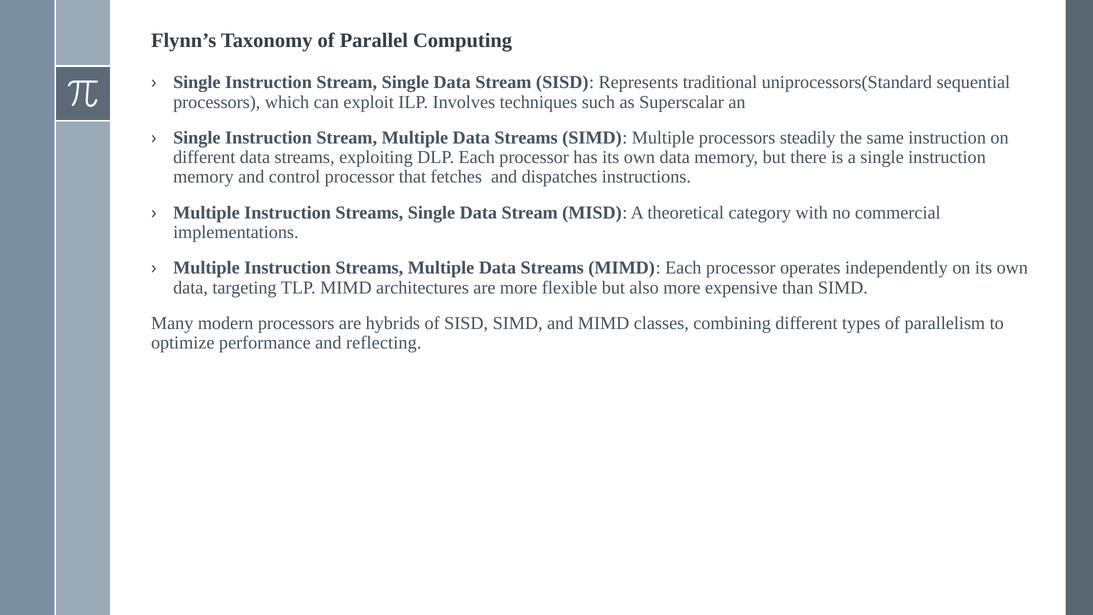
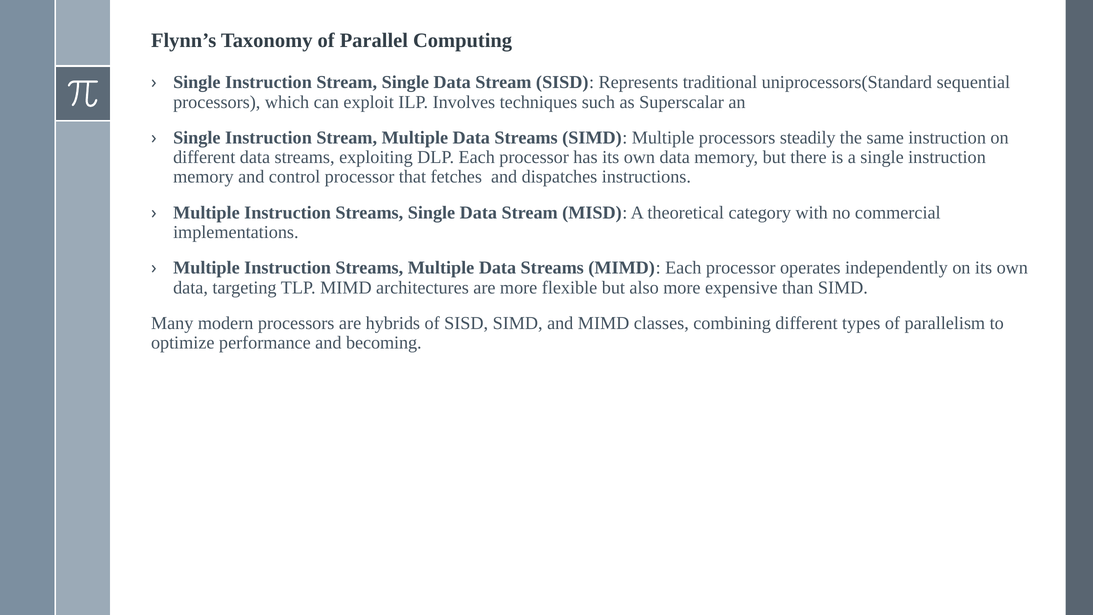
reflecting: reflecting -> becoming (384, 343)
